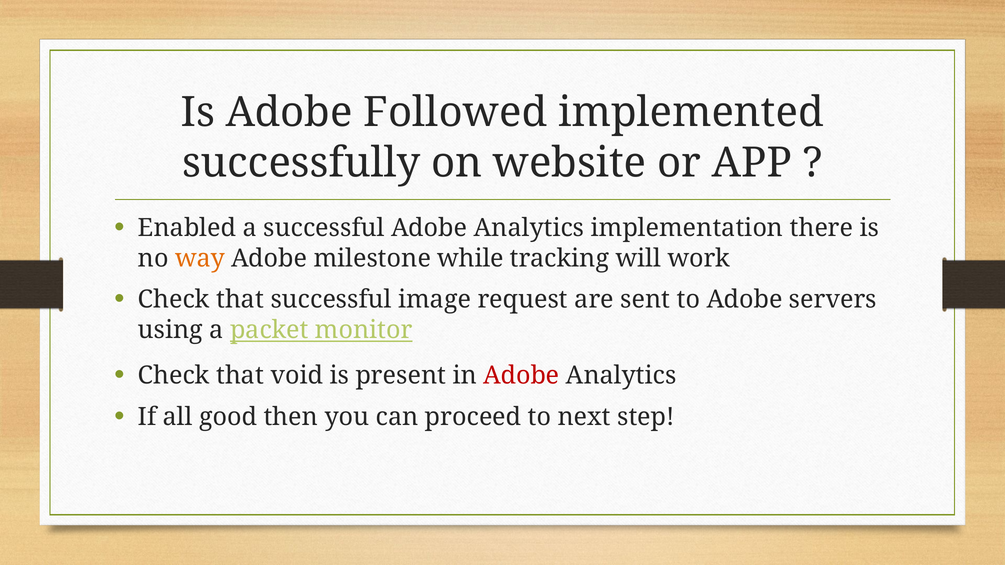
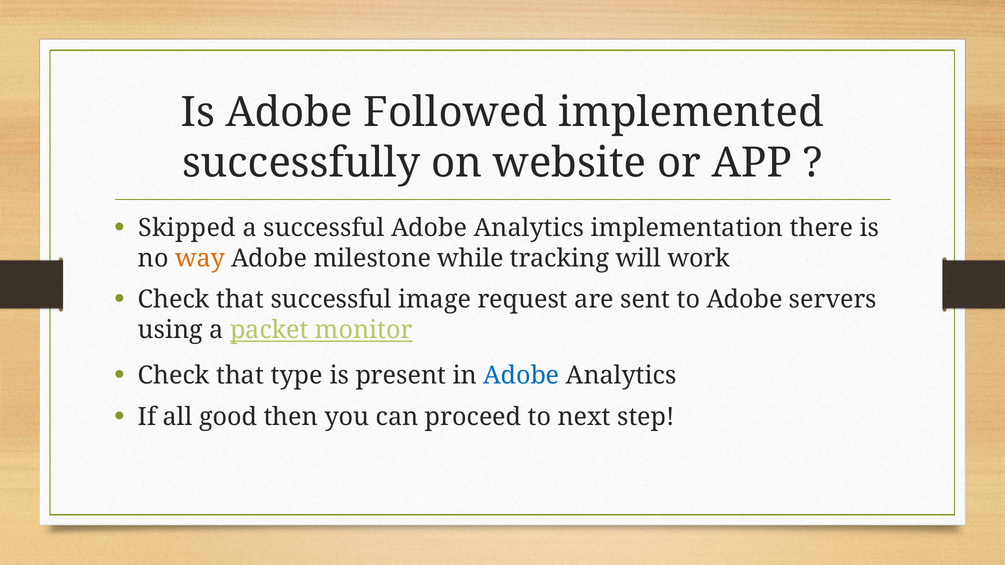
Enabled: Enabled -> Skipped (187, 228)
void: void -> type (297, 376)
Adobe colour: red -> blue (521, 376)
